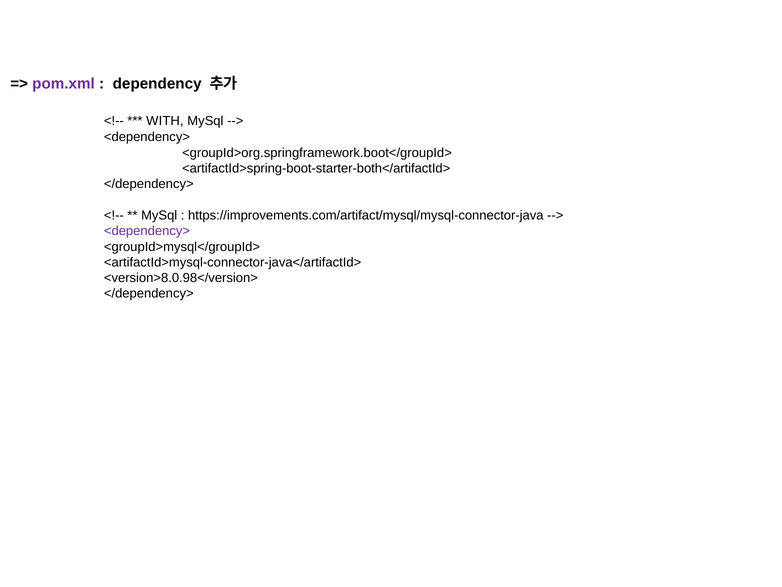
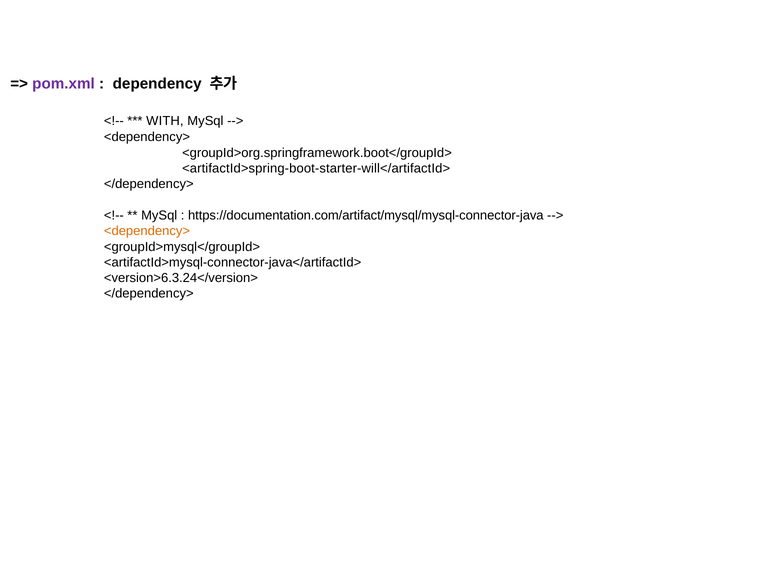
<artifactId>spring-boot-starter-both</artifactId>: <artifactId>spring-boot-starter-both</artifactId> -> <artifactId>spring-boot-starter-will</artifactId> (316, 168)
https://improvements.com/artifact/mysql/mysql-connector-java: https://improvements.com/artifact/mysql/mysql-connector-java -> https://documentation.com/artifact/mysql/mysql-connector-java (366, 215)
<dependency> colour: purple -> orange (147, 231)
<version>8.0.98</version>: <version>8.0.98</version> -> <version>6.3.24</version> (181, 278)
